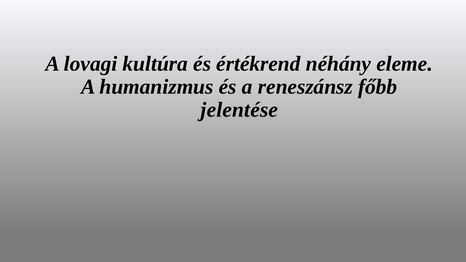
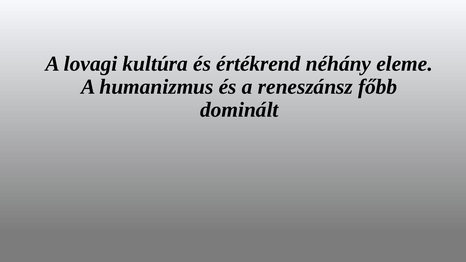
jelentése: jelentése -> dominált (239, 110)
